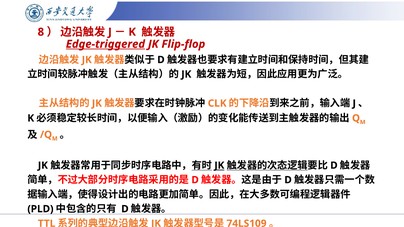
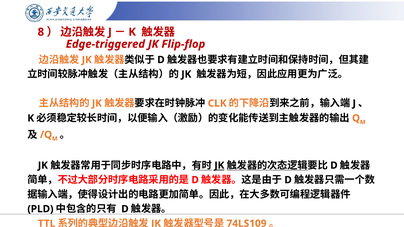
Edge-triggered underline: present -> none (105, 44)
